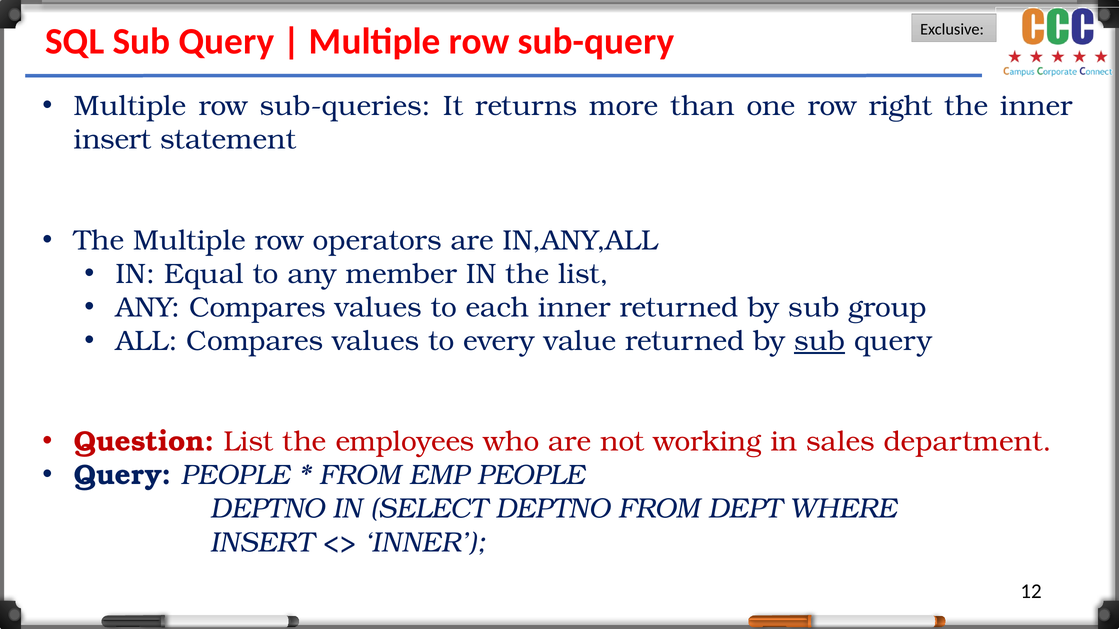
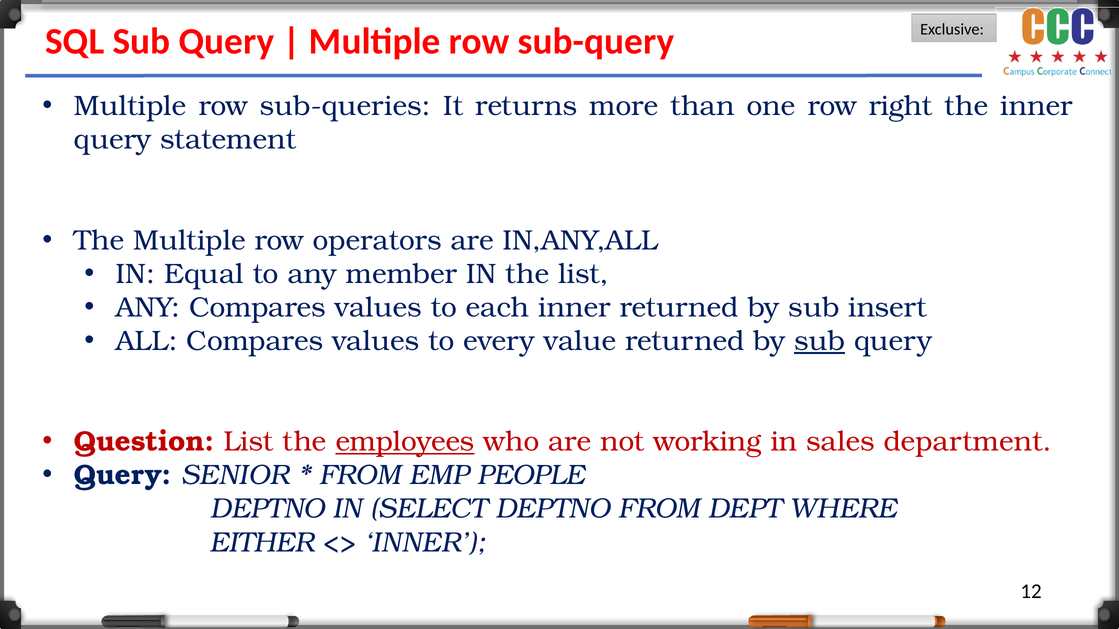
insert: insert -> query (113, 140)
group: group -> insert (888, 308)
employees underline: none -> present (405, 442)
Query PEOPLE: PEOPLE -> SENIOR (235, 476)
INSERT: INSERT -> EITHER (262, 543)
